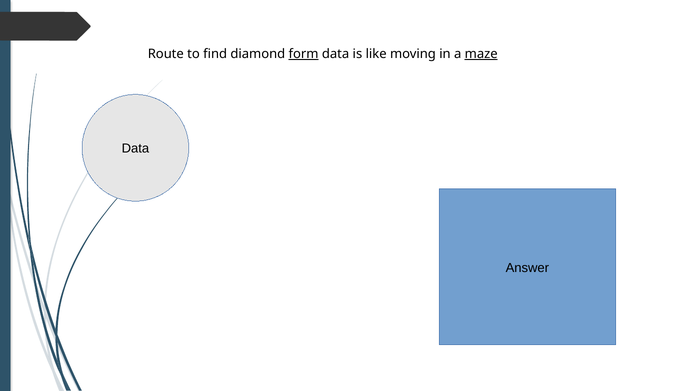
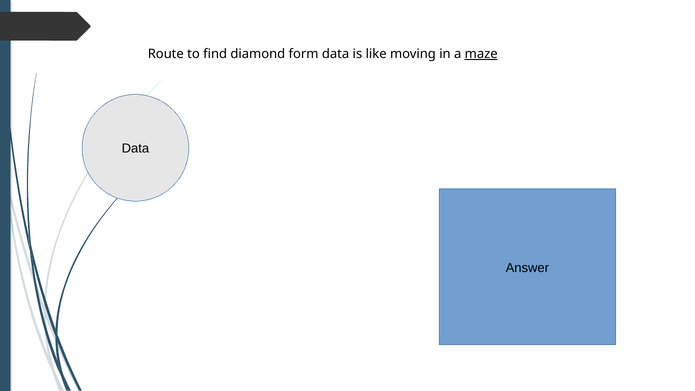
form underline: present -> none (304, 54)
